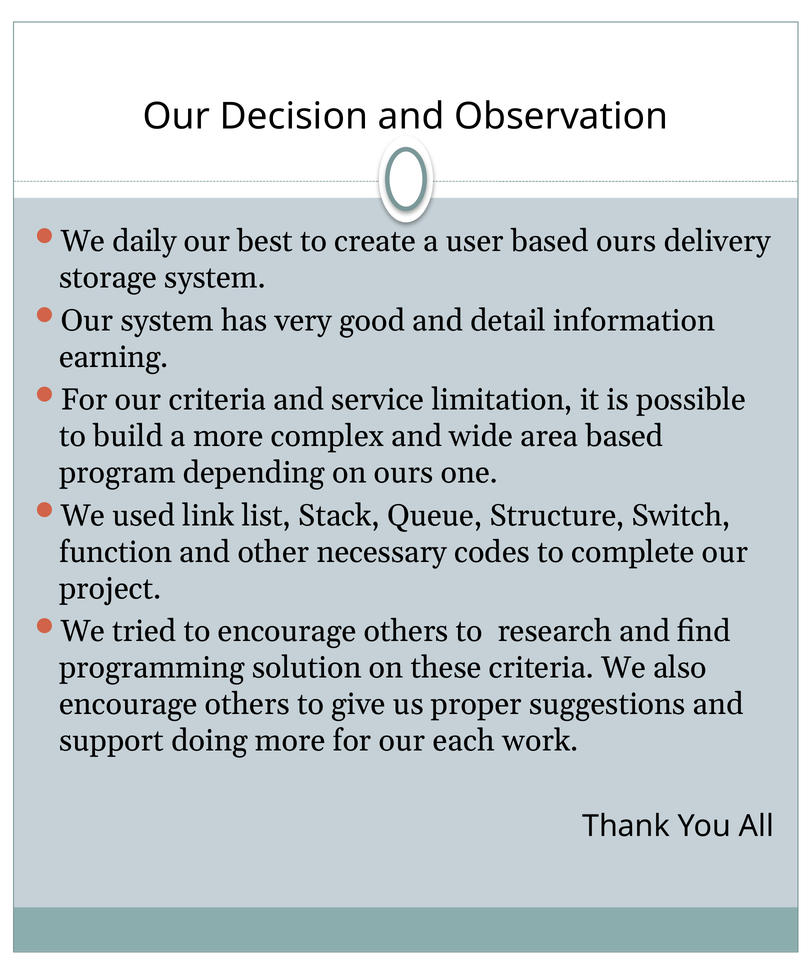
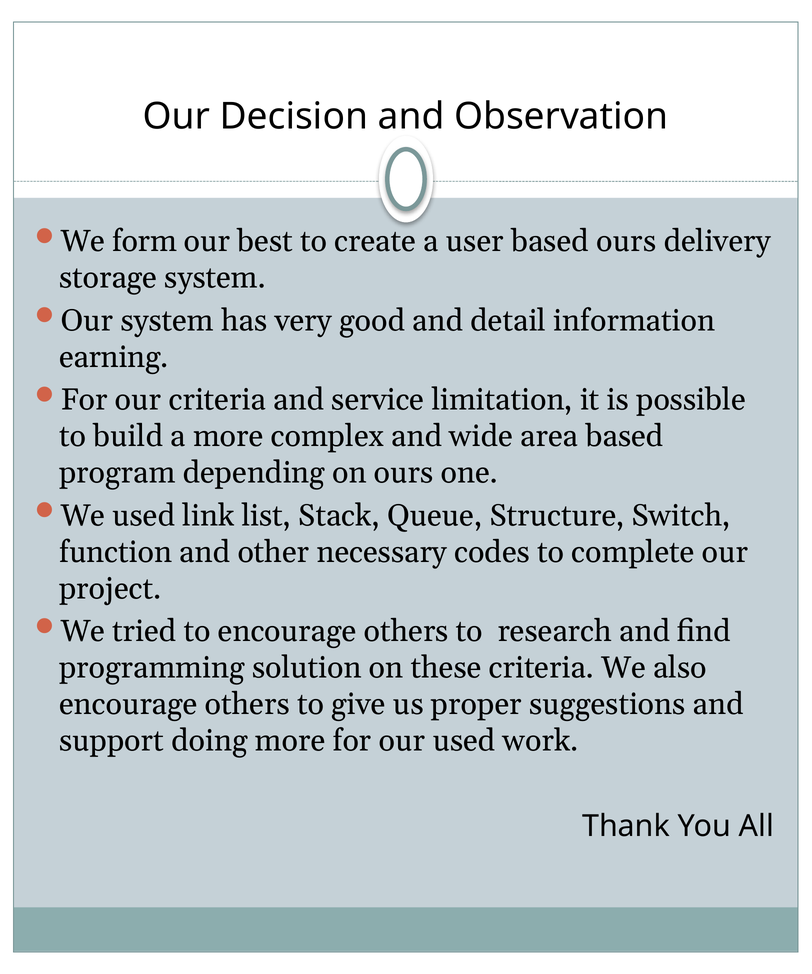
daily: daily -> form (144, 241)
our each: each -> used (464, 741)
